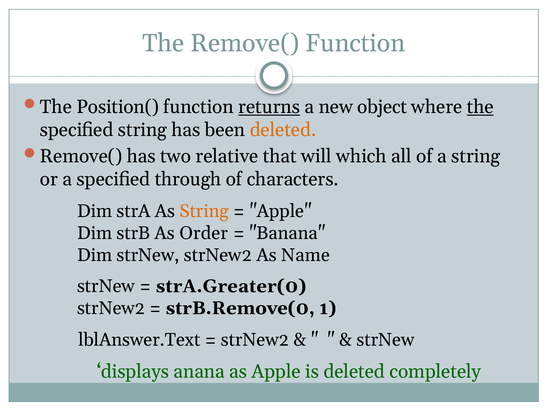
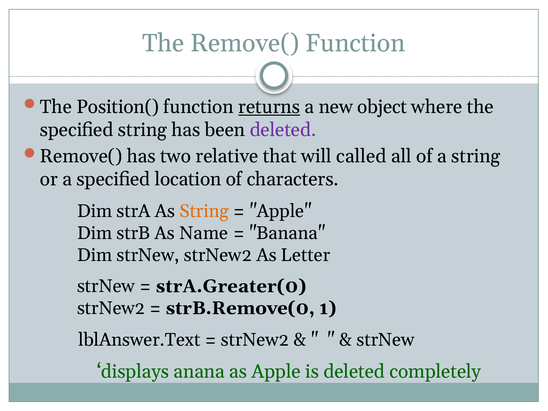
the underline: present -> none (480, 107)
deleted colour: orange -> purple (283, 130)
which: which -> called (361, 156)
through: through -> location (188, 179)
Order: Order -> Name (204, 233)
Name: Name -> Letter (306, 255)
